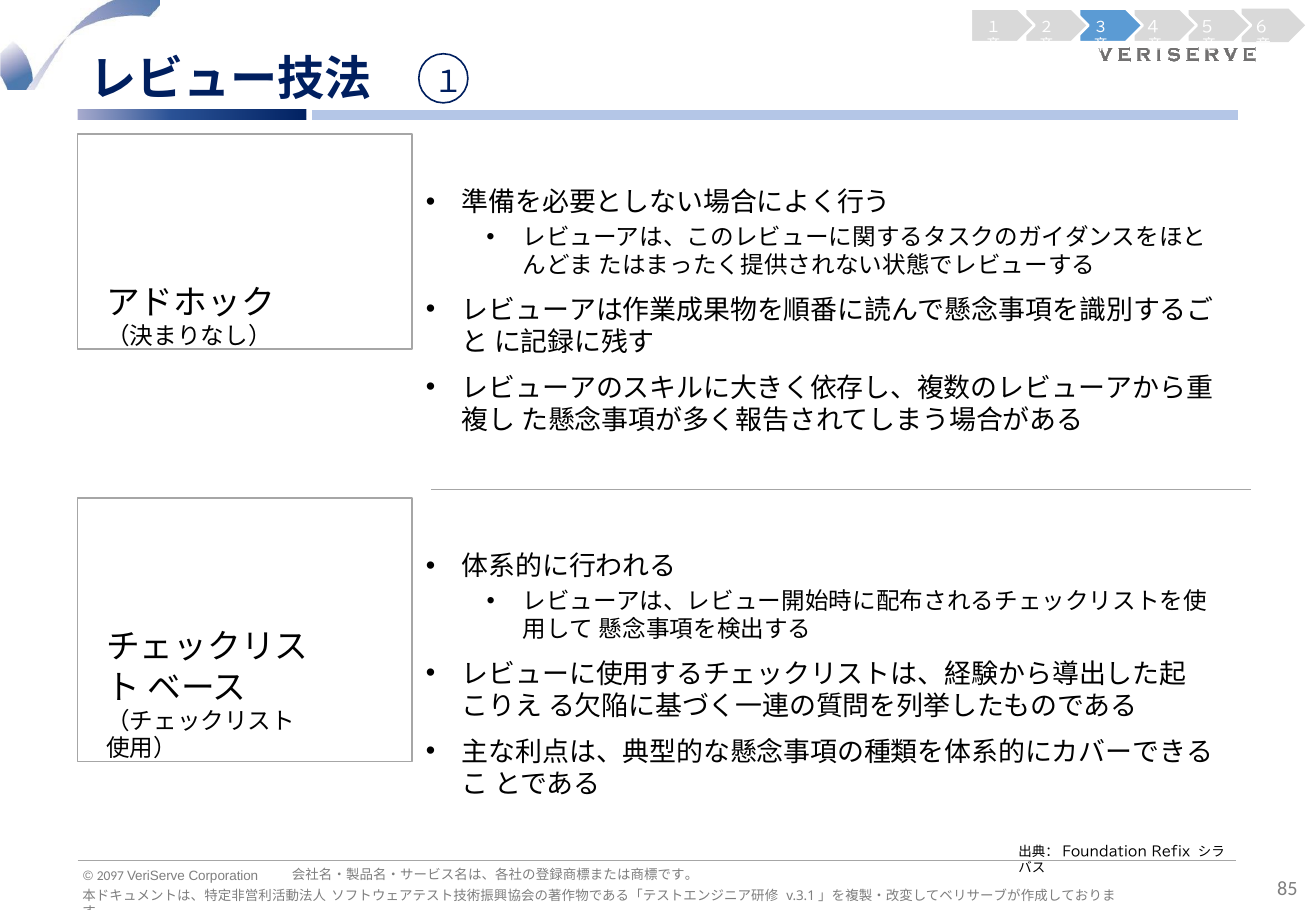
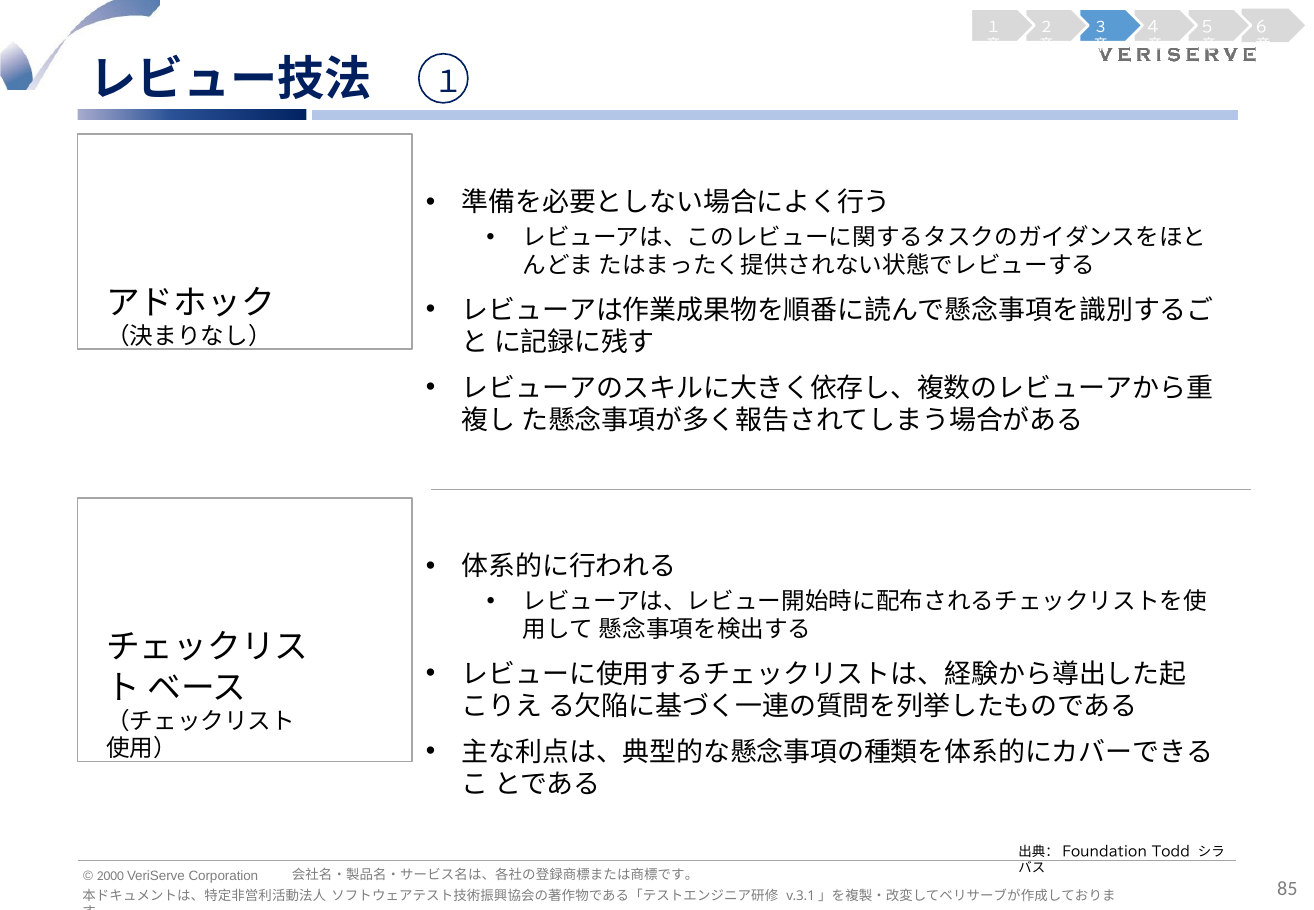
Refix: Refix -> Todd (1171, 851)
2097: 2097 -> 2000 (110, 876)
